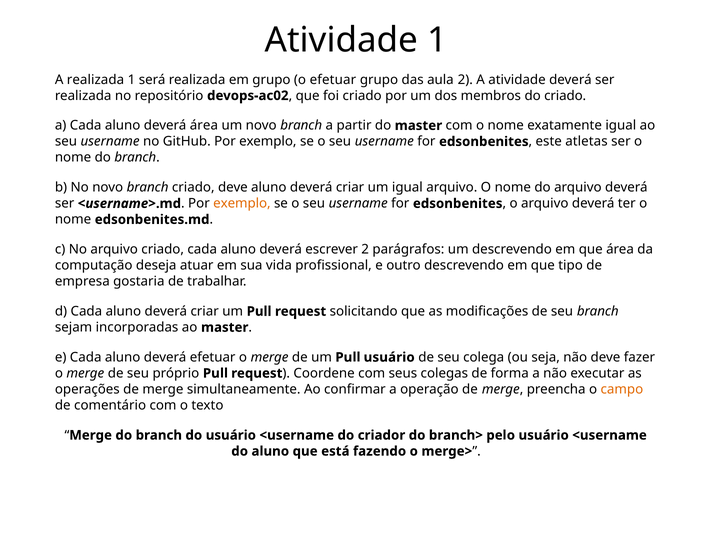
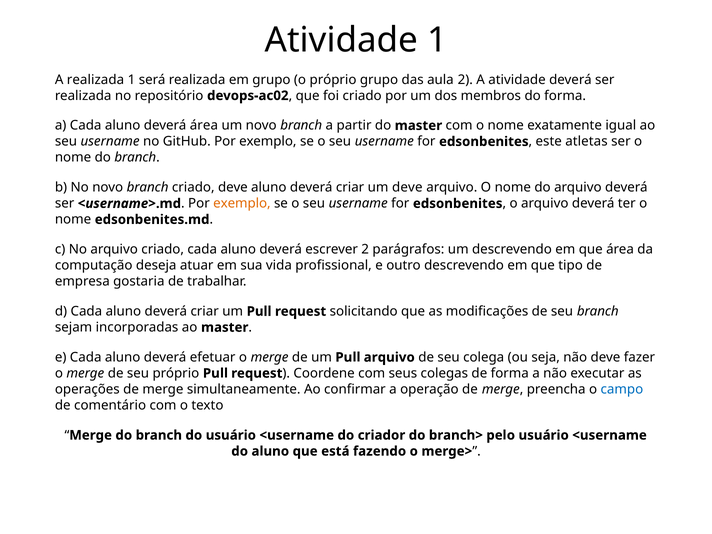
o efetuar: efetuar -> próprio (333, 80)
do criado: criado -> forma (565, 96)
um igual: igual -> deve (407, 188)
Pull usuário: usuário -> arquivo (389, 357)
campo colour: orange -> blue (622, 389)
